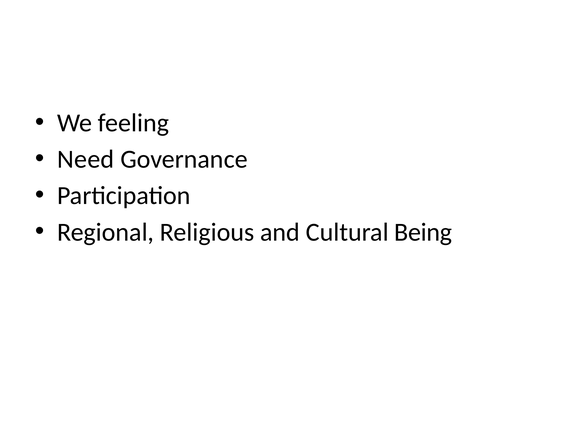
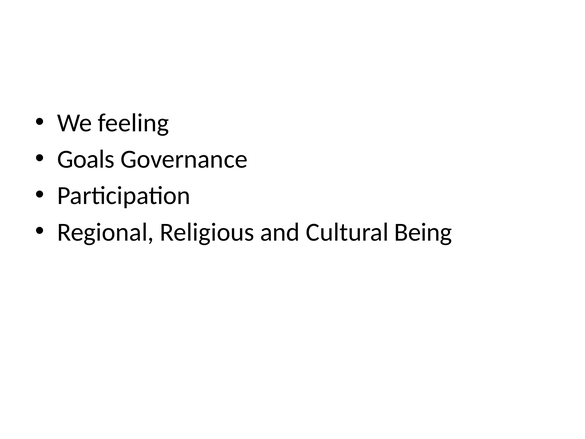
Need: Need -> Goals (86, 159)
